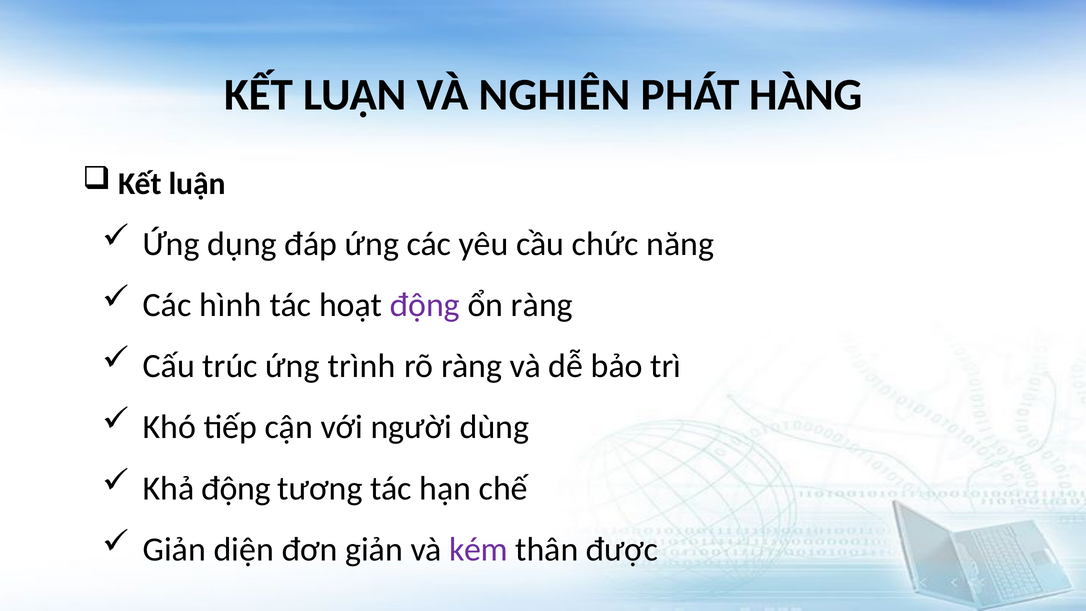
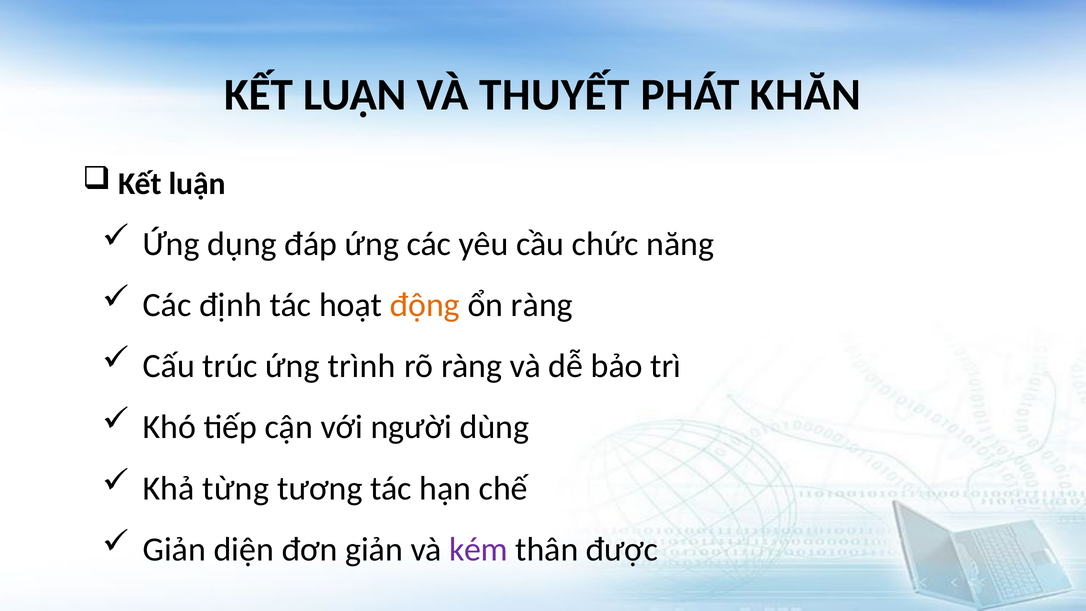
NGHIÊN: NGHIÊN -> THUYẾT (555, 95)
HÀNG: HÀNG -> KHĂN (806, 95)
hình: hình -> định (230, 305)
động colour: purple -> orange (425, 305)
Khả động: động -> từng (236, 488)
